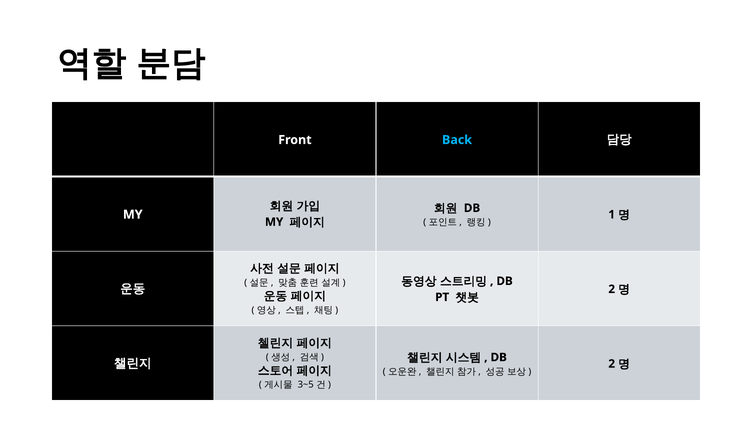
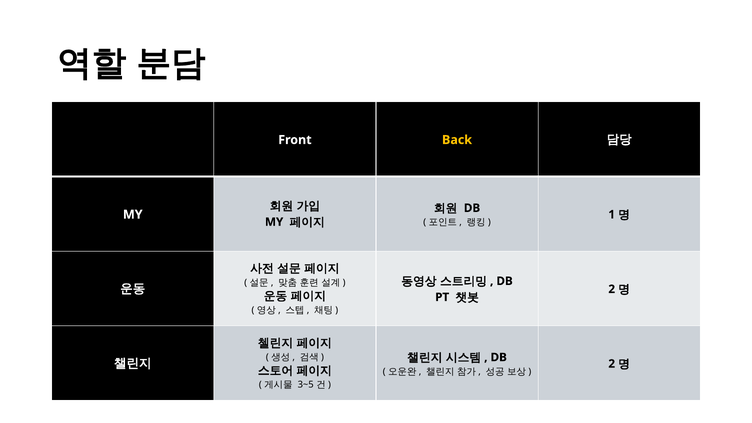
Back colour: light blue -> yellow (457, 140)
